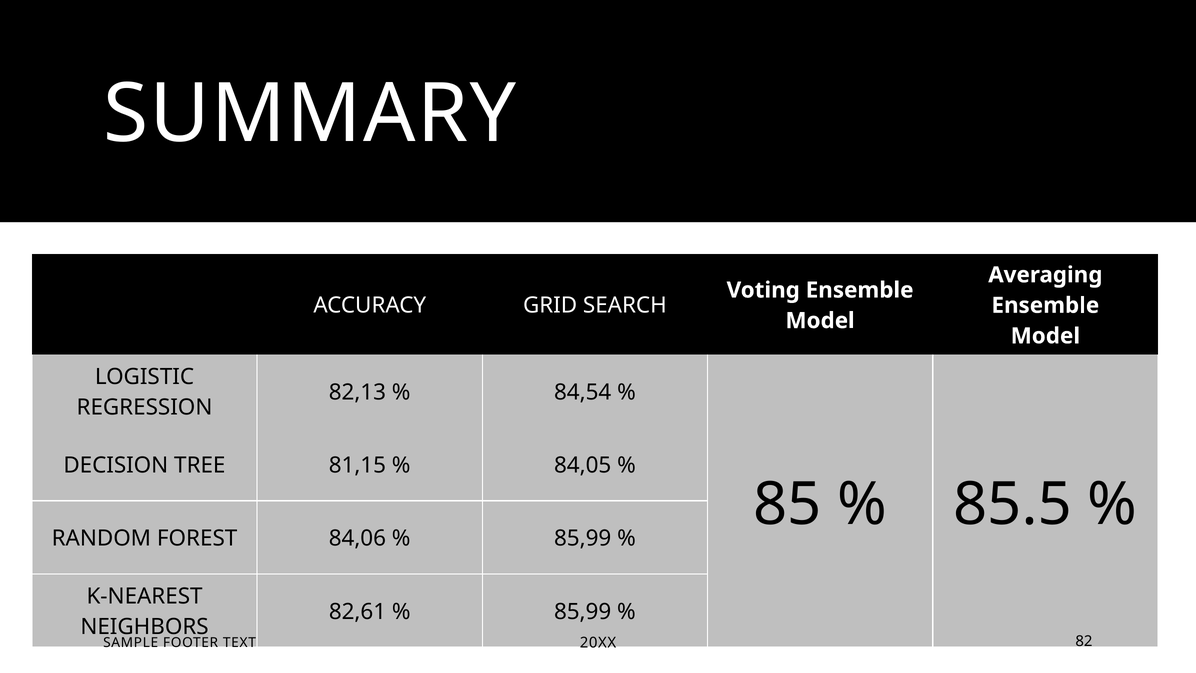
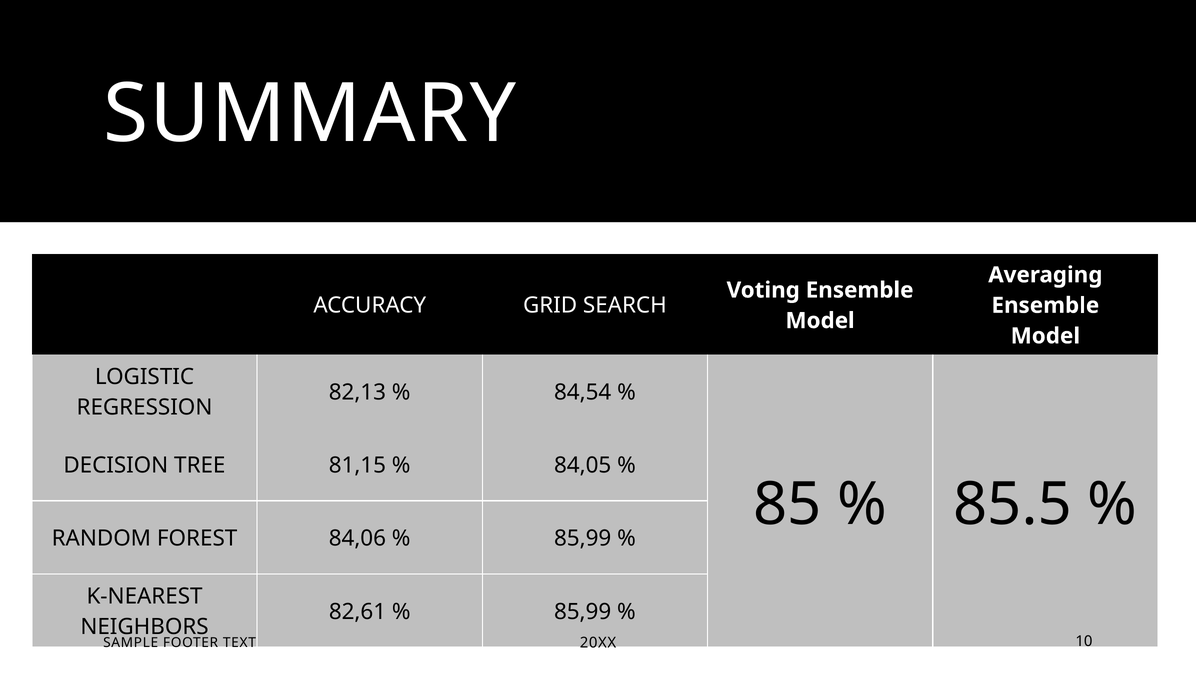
82: 82 -> 10 (1084, 641)
